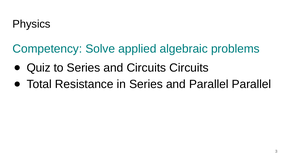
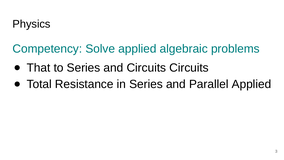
Quiz: Quiz -> That (39, 68)
Parallel Parallel: Parallel -> Applied (251, 84)
